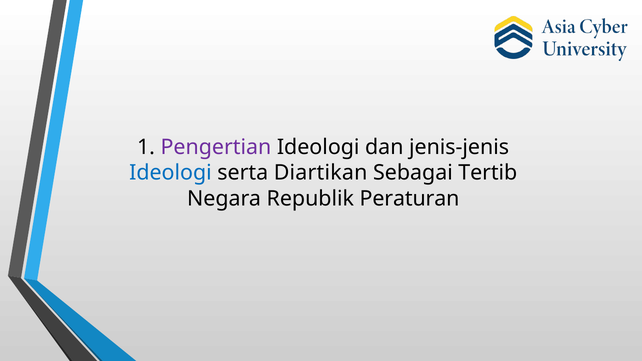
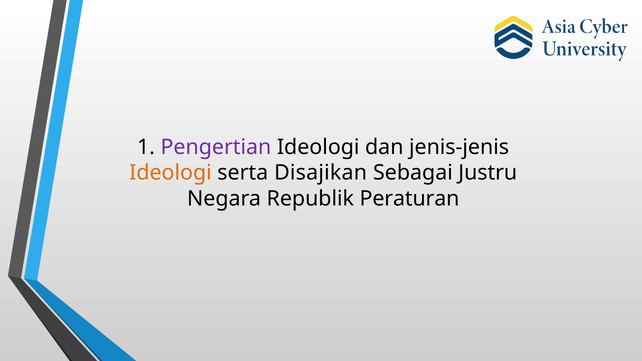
Ideologi colour: blue -> orange (170, 173)
Diartikan: Diartikan -> Disajikan (321, 173)
Tertib: Tertib -> Justru (488, 173)
